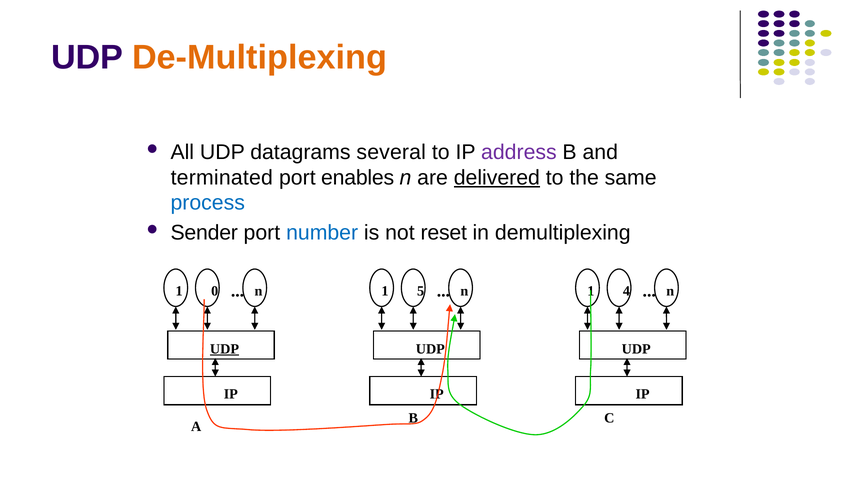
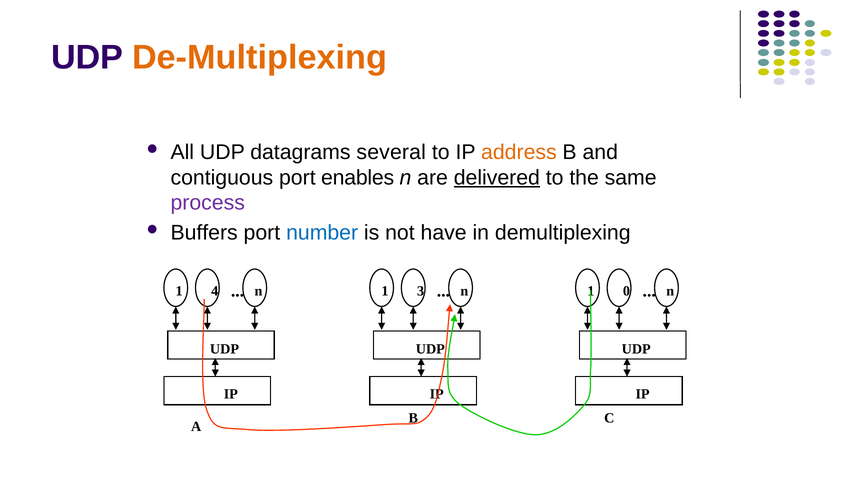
address colour: purple -> orange (519, 152)
terminated: terminated -> contiguous (222, 178)
process colour: blue -> purple (208, 203)
Sender: Sender -> Buffers (204, 233)
reset: reset -> have (444, 233)
0: 0 -> 4 (215, 291)
5: 5 -> 3 (421, 291)
4: 4 -> 0 (626, 291)
UDP underline: present -> none (225, 349)
